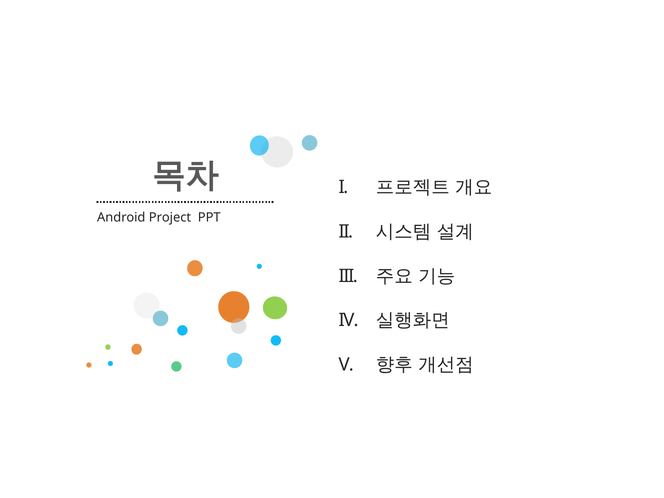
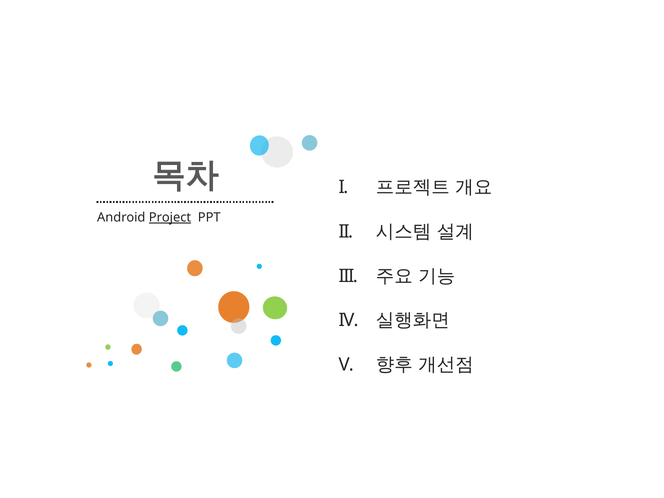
Project underline: none -> present (170, 218)
